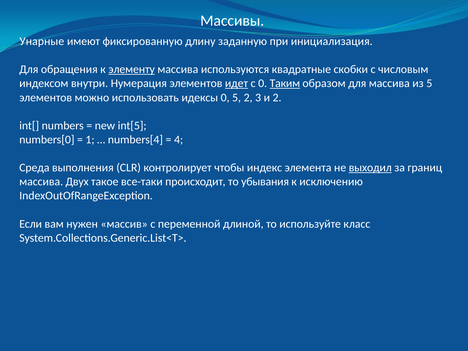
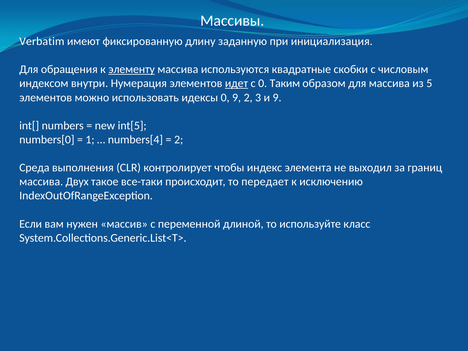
Унарные: Унарные -> Verbatim (42, 41)
Таким underline: present -> none (285, 83)
0 5: 5 -> 9 (237, 97)
и 2: 2 -> 9 (277, 97)
4: 4 -> 2 (179, 140)
выходил underline: present -> none (370, 168)
убывания: убывания -> передает (265, 182)
